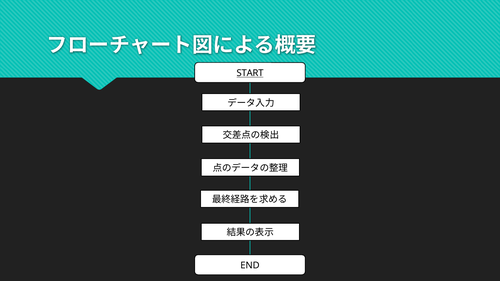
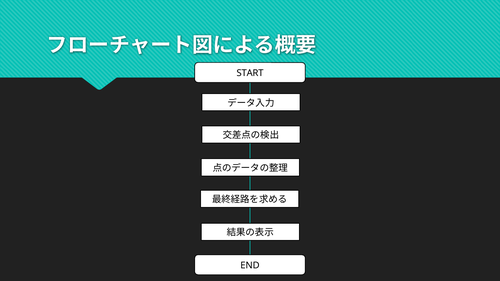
START underline: present -> none (250, 73)
